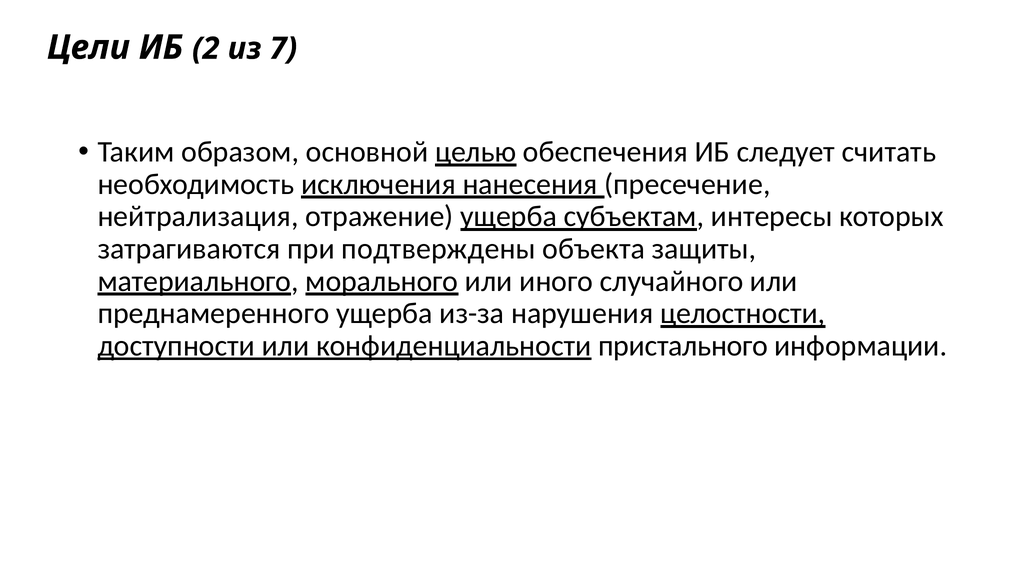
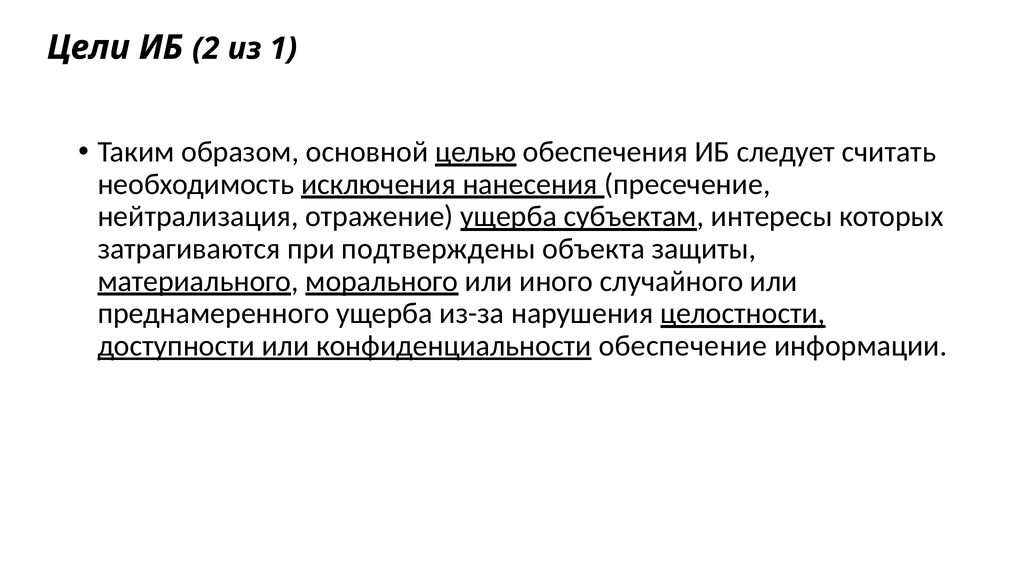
7: 7 -> 1 (283, 49)
пристального: пристального -> обеспечение (683, 346)
